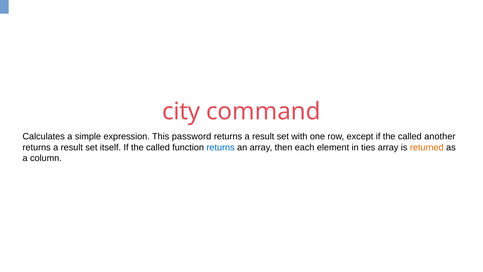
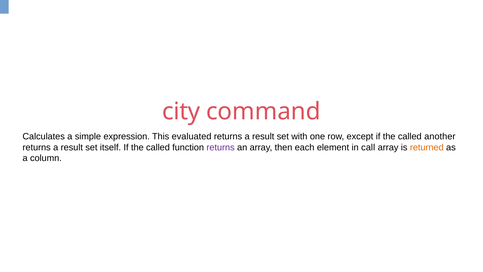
password: password -> evaluated (192, 136)
returns colour: blue -> purple (221, 147)
ties: ties -> call (368, 147)
